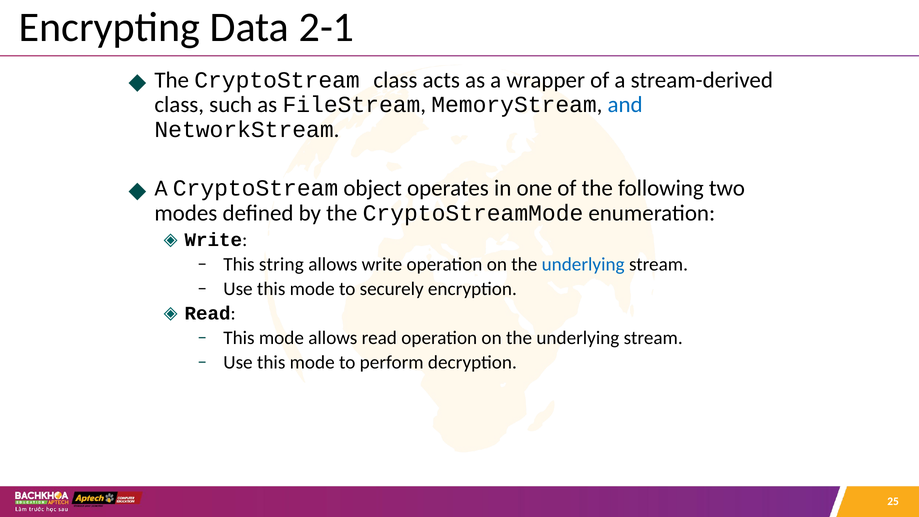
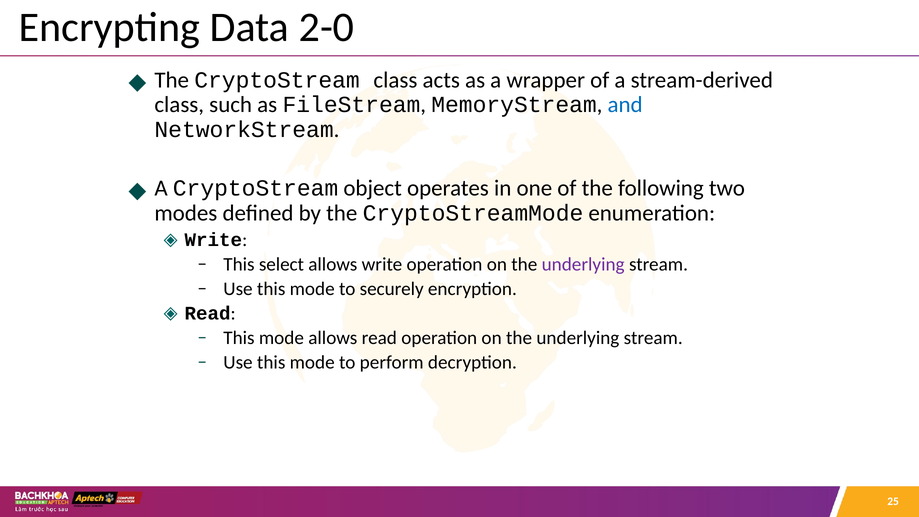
2-1: 2-1 -> 2-0 (326, 27)
string: string -> select (281, 264)
underlying colour: blue -> purple (583, 264)
